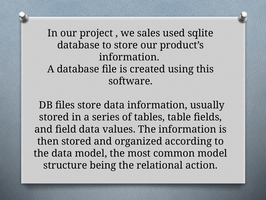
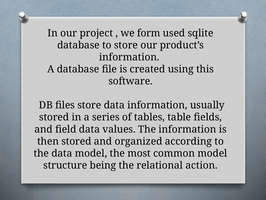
sales: sales -> form (149, 33)
